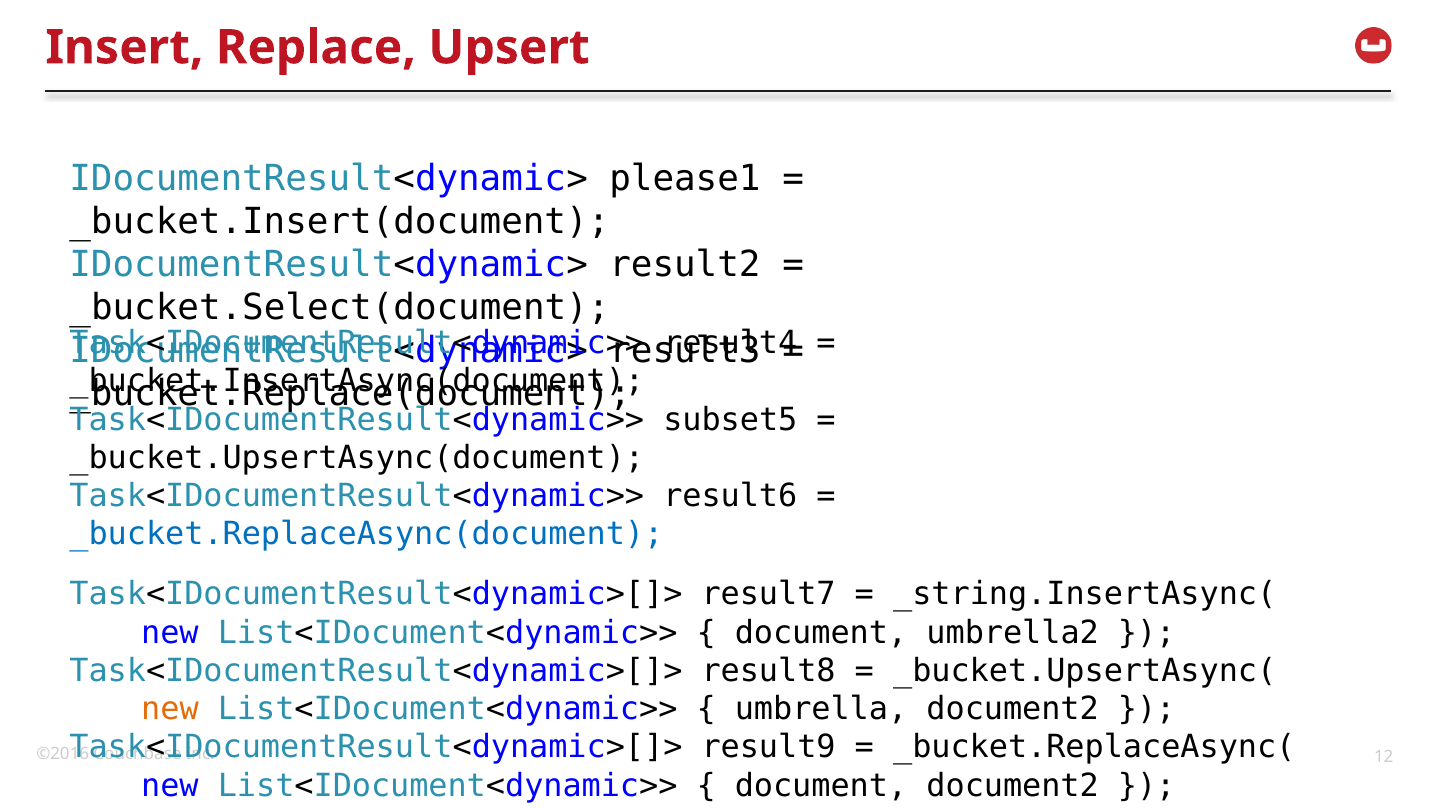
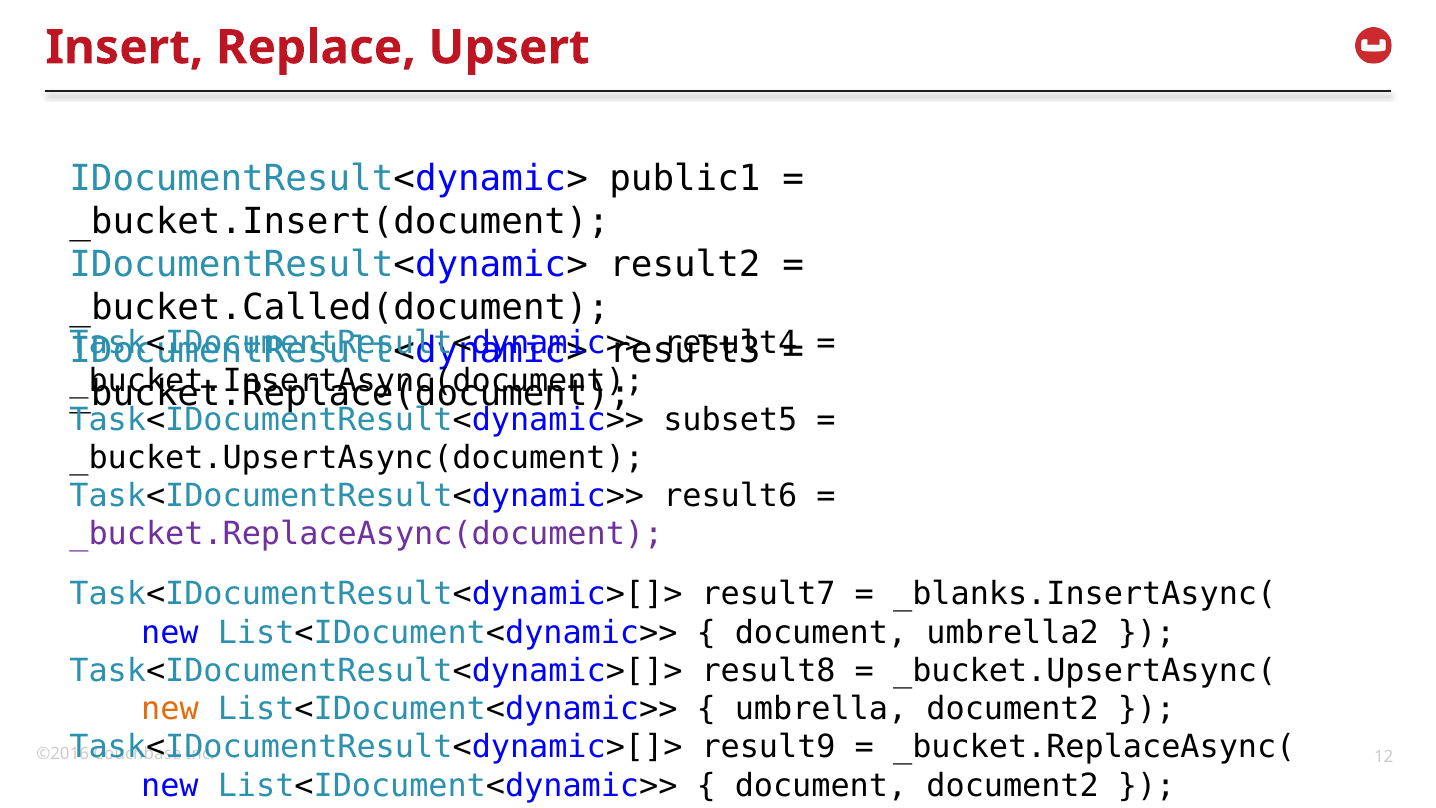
please1: please1 -> public1 (685, 178)
_bucket.Select(document: _bucket.Select(document -> _bucket.Called(document (339, 307)
_bucket.ReplaceAsync(document colour: blue -> purple (366, 534)
_string.InsertAsync(: _string.InsertAsync( -> _blanks.InsertAsync( (1085, 594)
